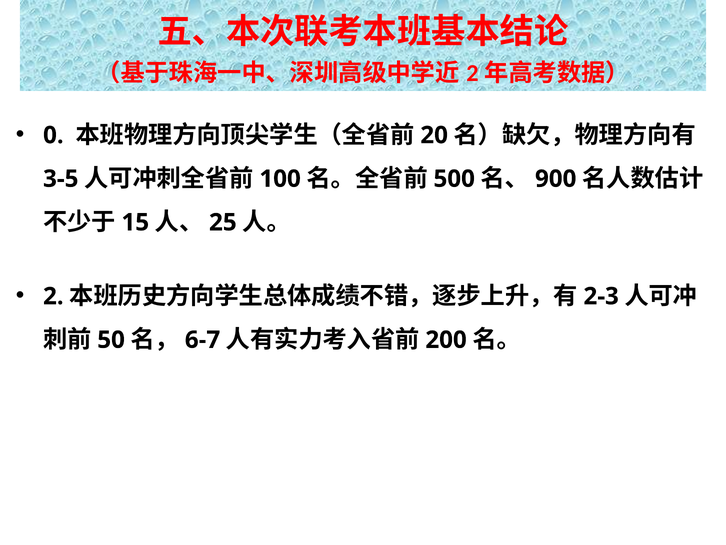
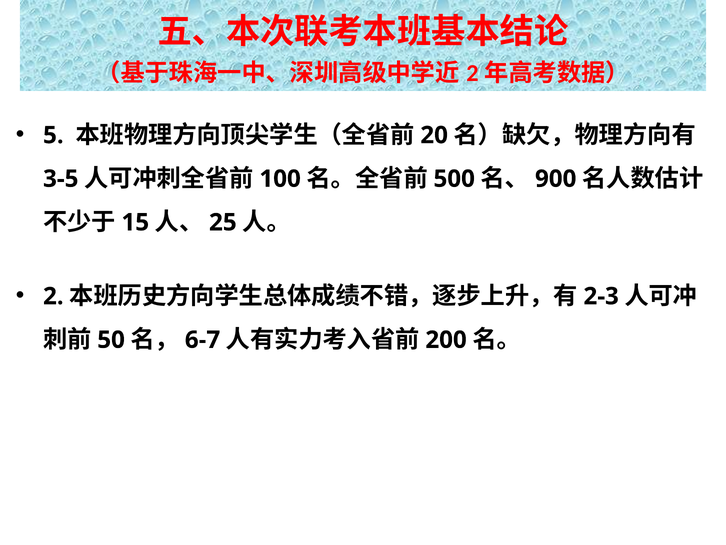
0: 0 -> 5 (53, 135)
